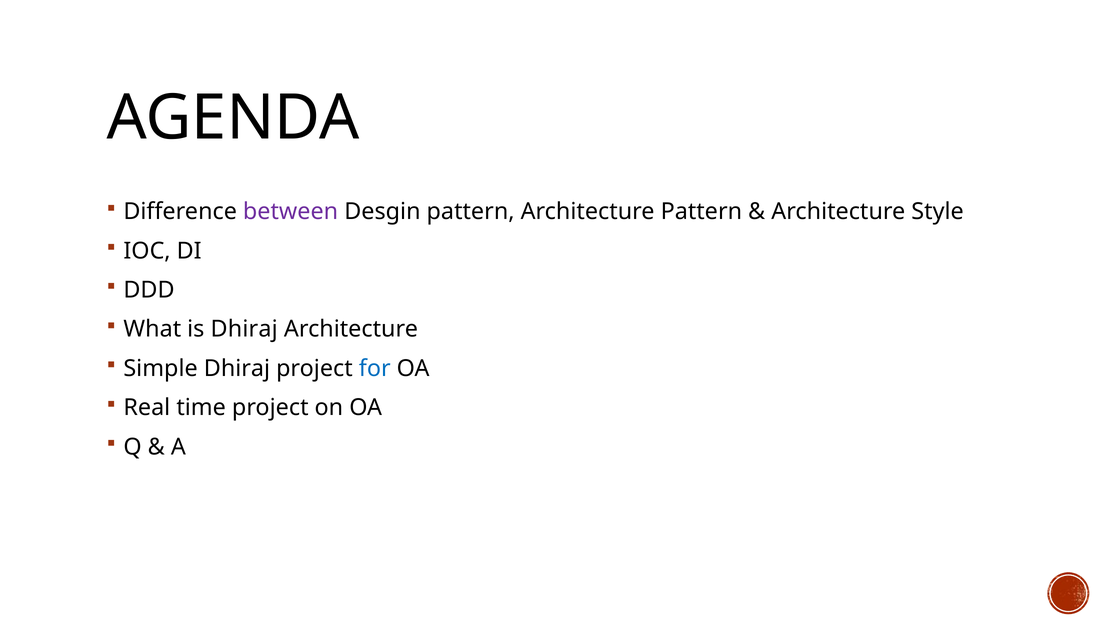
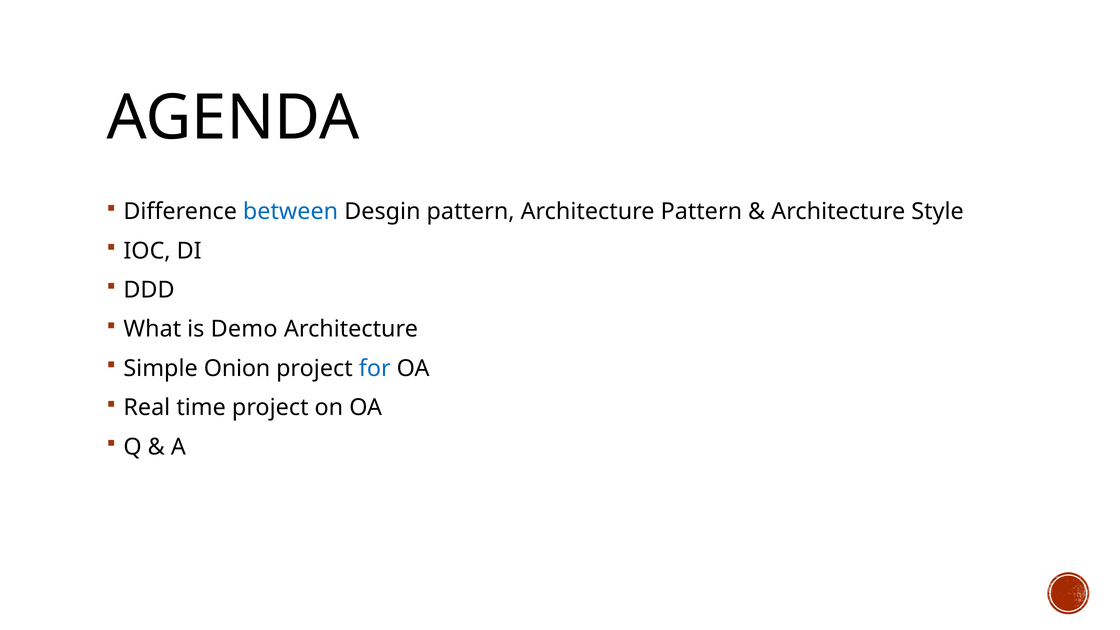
between colour: purple -> blue (291, 212)
is Dhiraj: Dhiraj -> Demo (244, 329)
Simple Dhiraj: Dhiraj -> Onion (237, 368)
